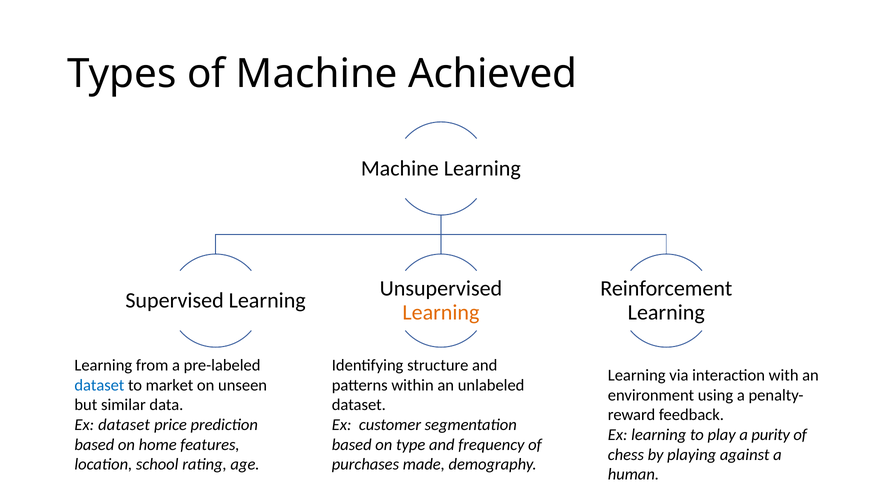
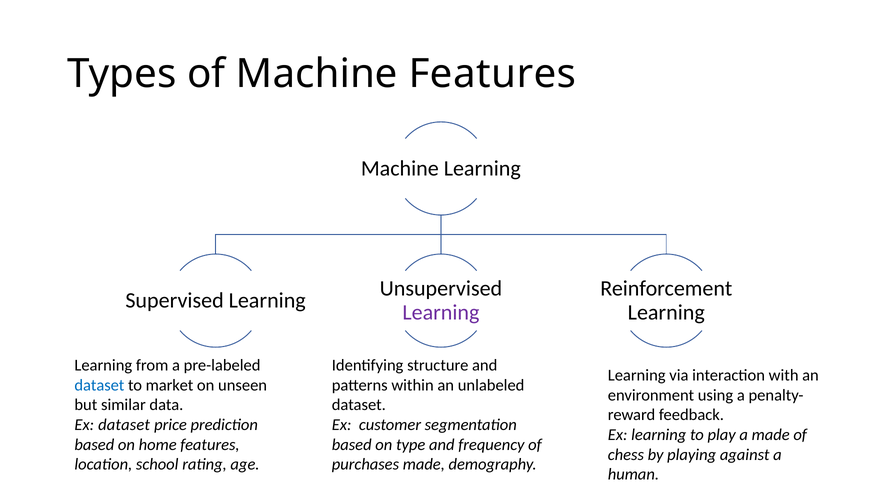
Machine Achieved: Achieved -> Features (492, 74)
Learning colour: orange -> purple (441, 312)
a purity: purity -> made (771, 435)
